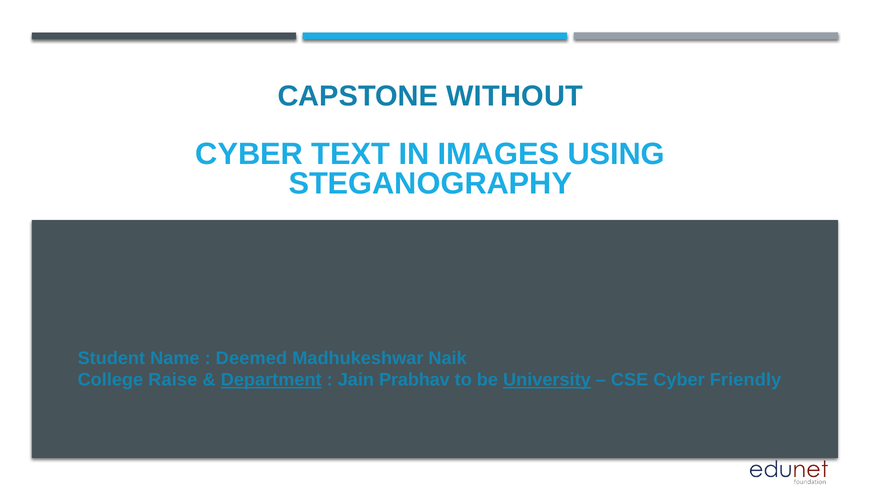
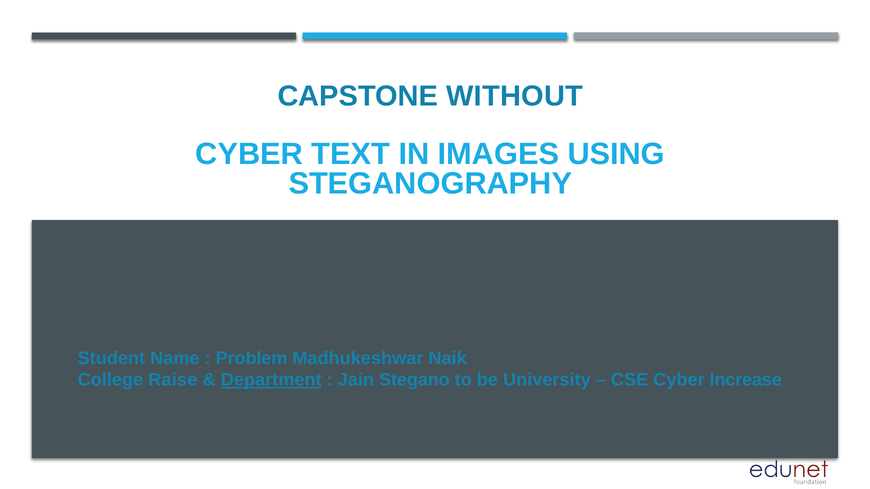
Deemed: Deemed -> Problem (252, 359)
Prabhav: Prabhav -> Stegano (414, 380)
University underline: present -> none (547, 380)
Friendly: Friendly -> Increase (746, 380)
